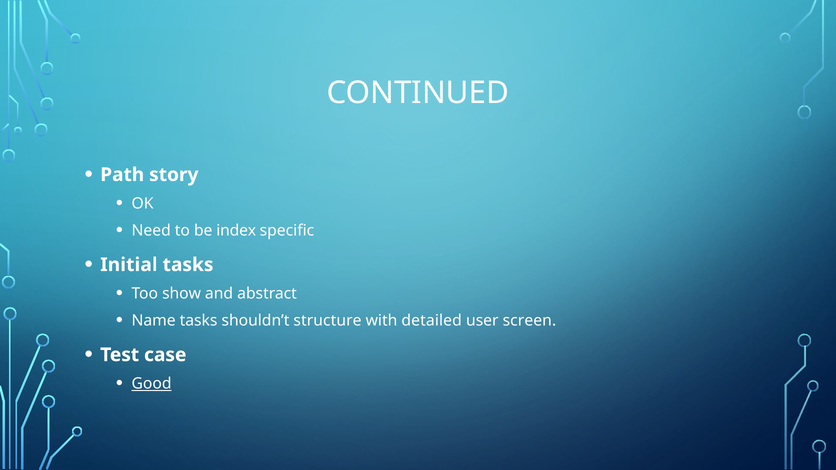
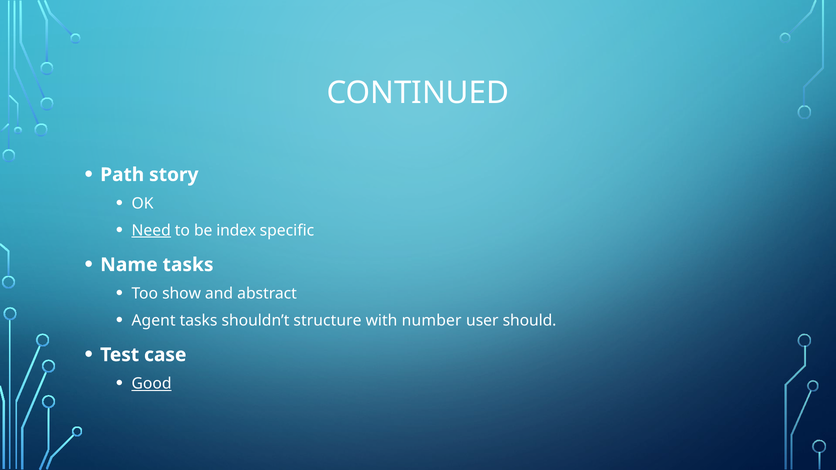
Need underline: none -> present (151, 230)
Initial: Initial -> Name (129, 265)
Name: Name -> Agent (154, 321)
detailed: detailed -> number (432, 321)
screen: screen -> should (530, 321)
